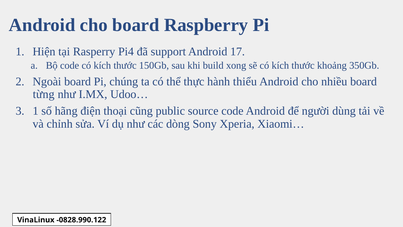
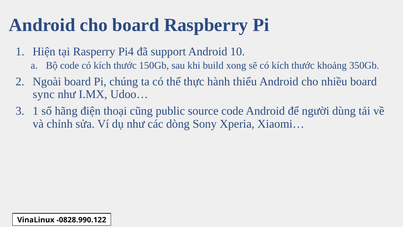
17: 17 -> 10 (238, 51)
từng: từng -> sync (44, 94)
